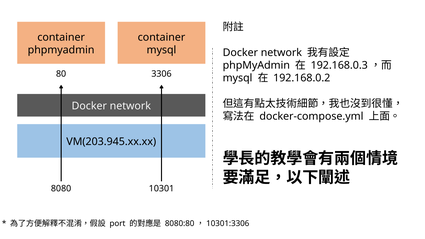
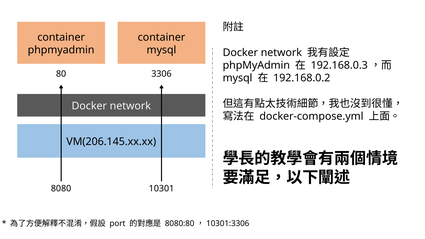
VM(203.945.xx.xx: VM(203.945.xx.xx -> VM(206.145.xx.xx (111, 142)
